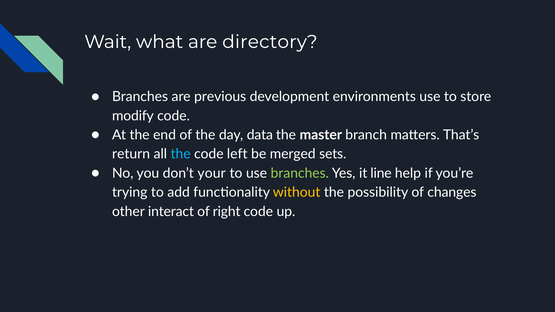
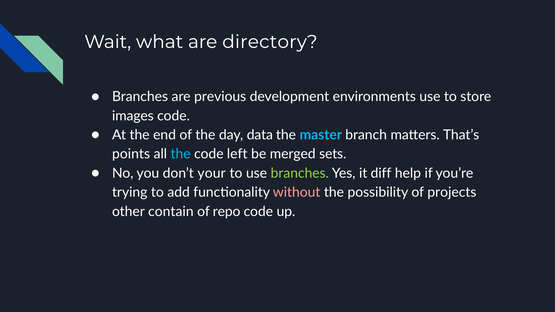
modify: modify -> images (133, 116)
master colour: white -> light blue (321, 135)
return: return -> points (131, 154)
line: line -> diff (381, 173)
without colour: yellow -> pink (297, 192)
changes: changes -> projects (452, 192)
interact: interact -> contain (171, 212)
right: right -> repo (227, 212)
